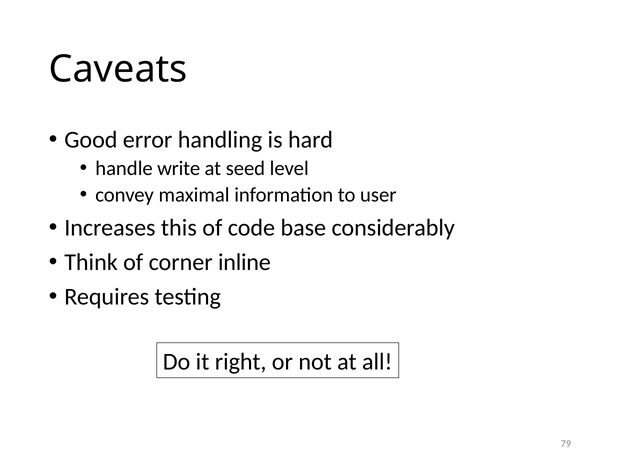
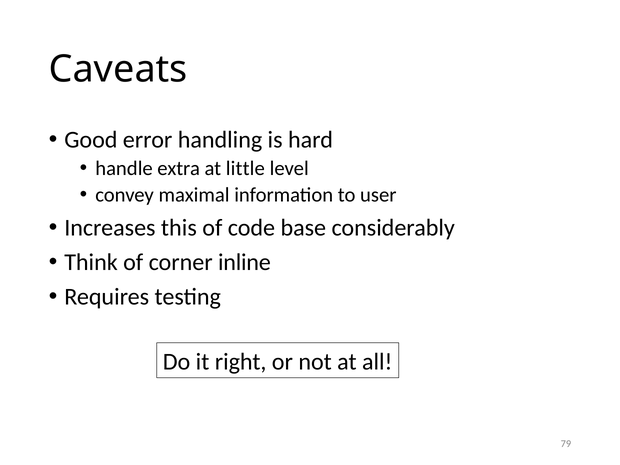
write: write -> extra (179, 168)
seed: seed -> little (245, 168)
